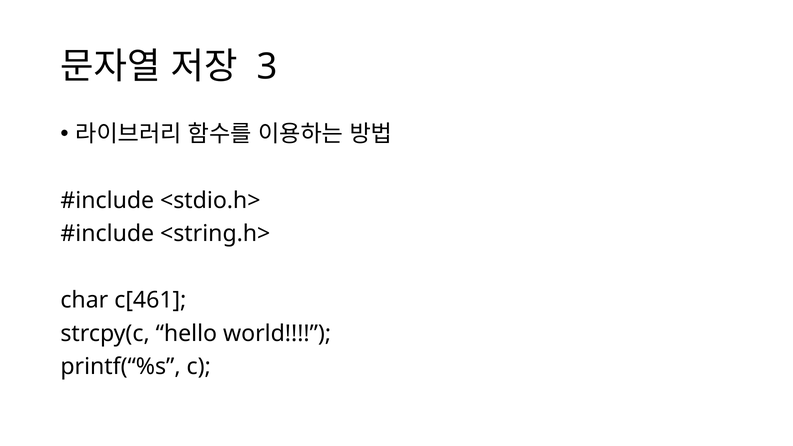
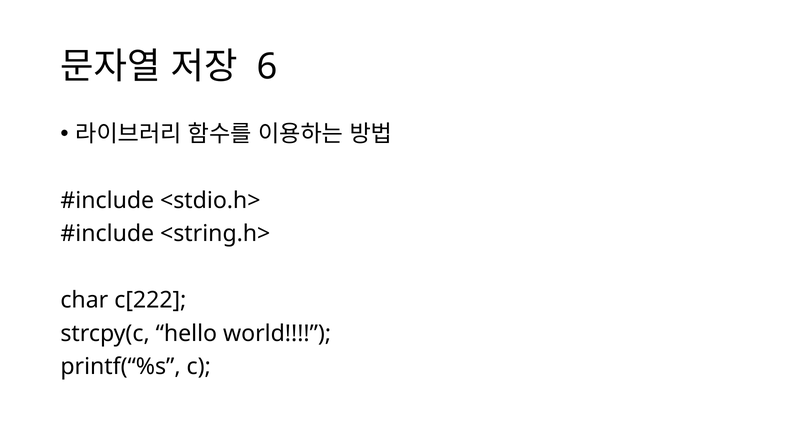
3: 3 -> 6 (267, 67)
c[461: c[461 -> c[222 (150, 300)
